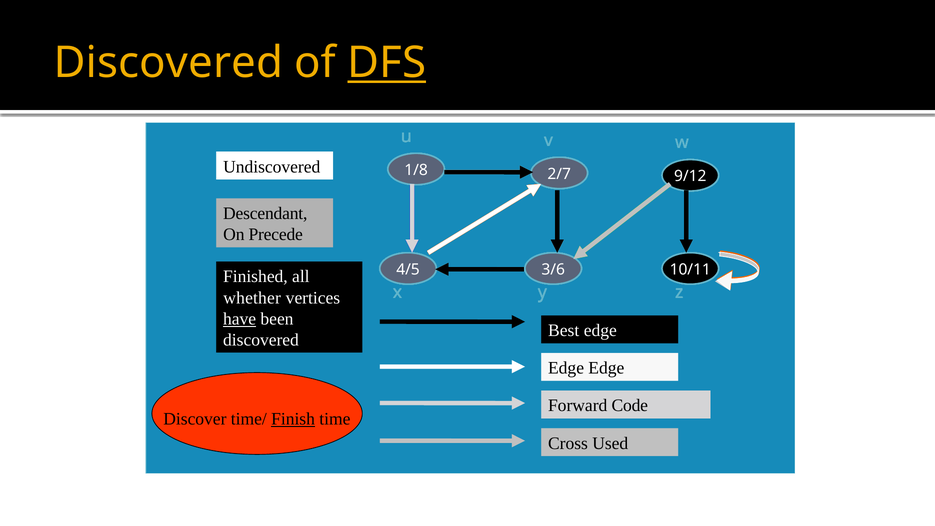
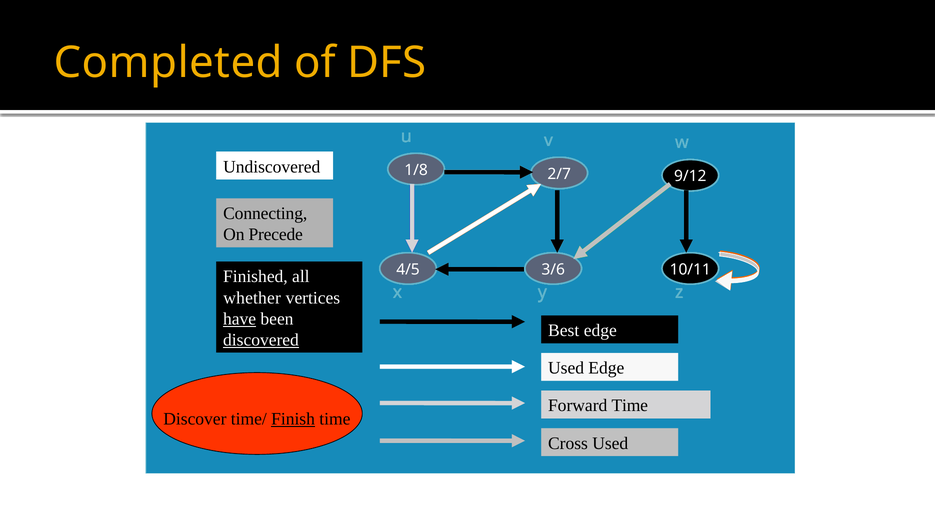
Discovered: Discovered -> Completed (168, 63)
DFS underline: present -> none (387, 63)
Descendant: Descendant -> Connecting (265, 213)
discovered underline: none -> present (261, 340)
Edge: Edge -> Used (566, 368)
Forward Code: Code -> Time (630, 406)
